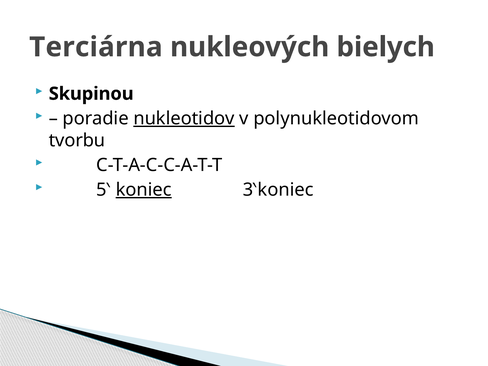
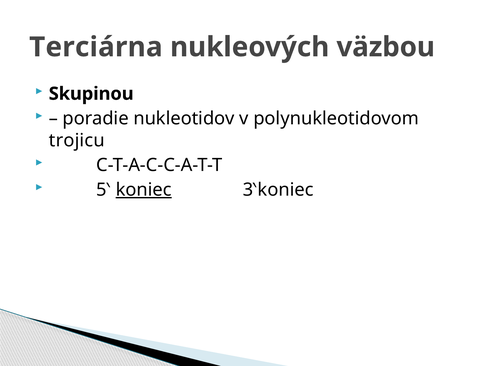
bielych: bielych -> väzbou (386, 47)
nukleotidov underline: present -> none (184, 118)
tvorbu: tvorbu -> trojicu (77, 140)
